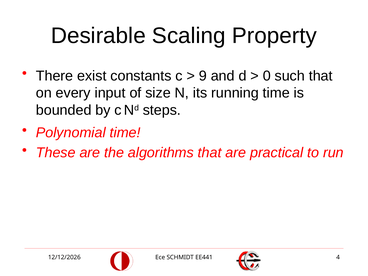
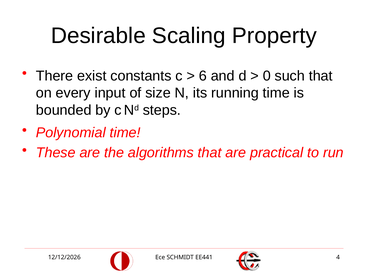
9: 9 -> 6 (203, 76)
